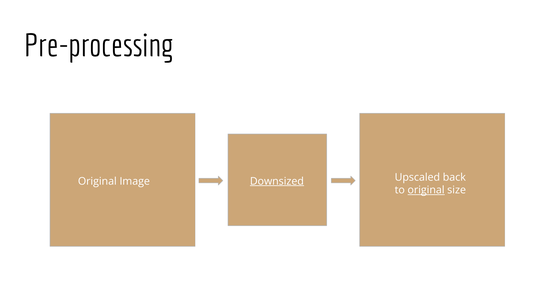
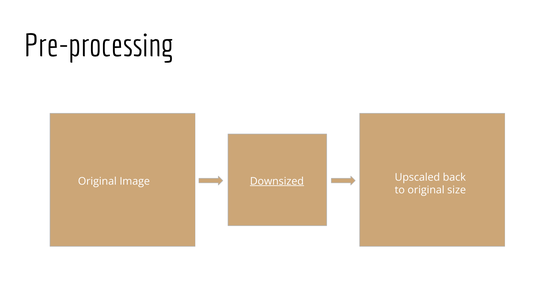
original underline: present -> none (426, 191)
